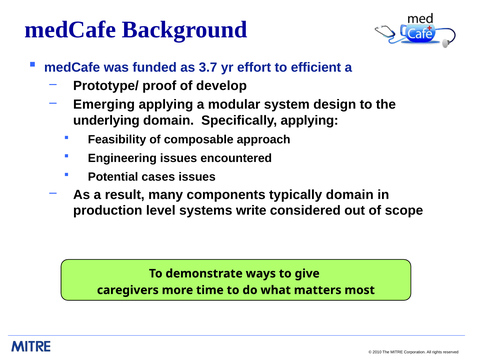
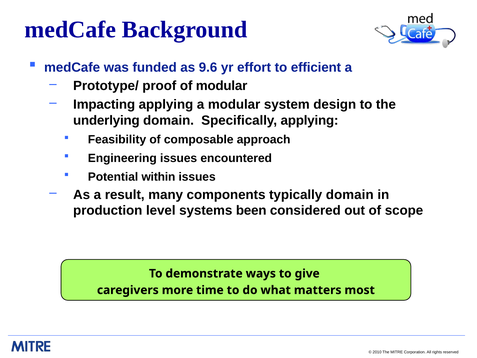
3.7: 3.7 -> 9.6 (208, 67)
of develop: develop -> modular (222, 86)
Emerging: Emerging -> Impacting (104, 104)
cases: cases -> within (158, 177)
write: write -> been (251, 210)
